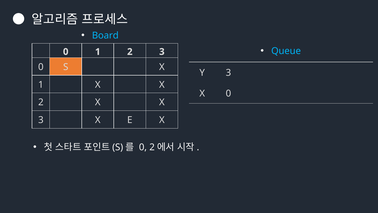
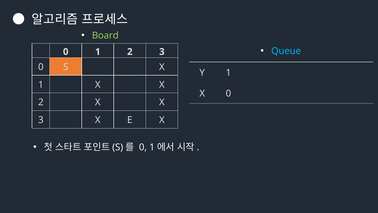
Board colour: light blue -> light green (105, 36)
Y 3: 3 -> 1 (228, 73)
2: 2 -> 1 (152, 147)
